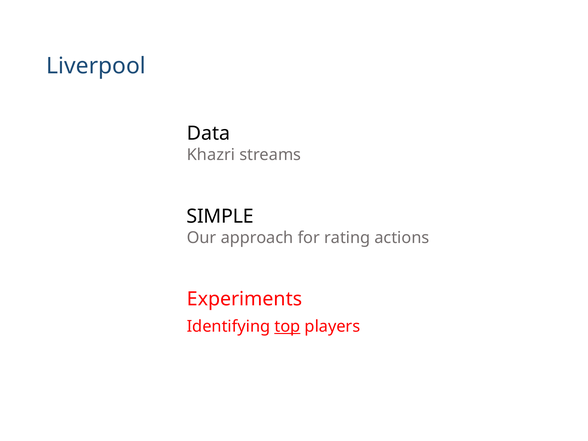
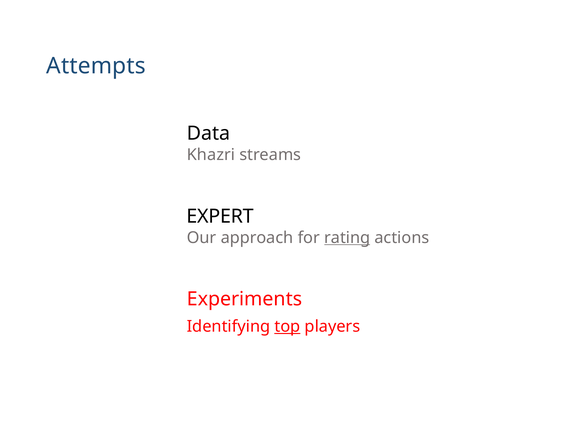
Liverpool: Liverpool -> Attempts (96, 66)
SIMPLE: SIMPLE -> EXPERT (220, 216)
rating underline: none -> present (347, 238)
